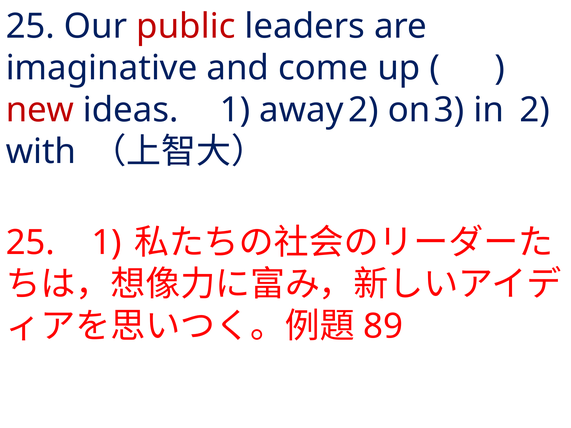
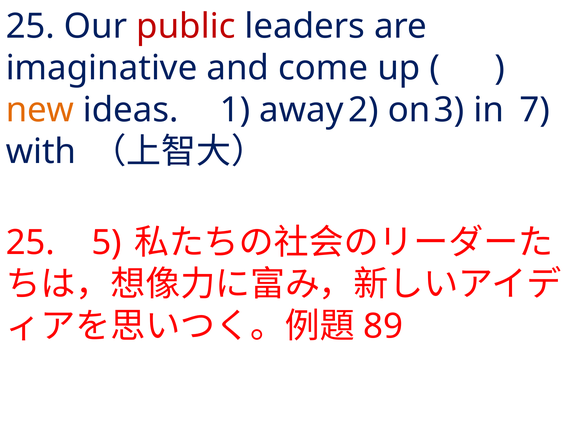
new colour: red -> orange (40, 110)
2: 2 -> 7 (535, 110)
25 1: 1 -> 5 (107, 243)
